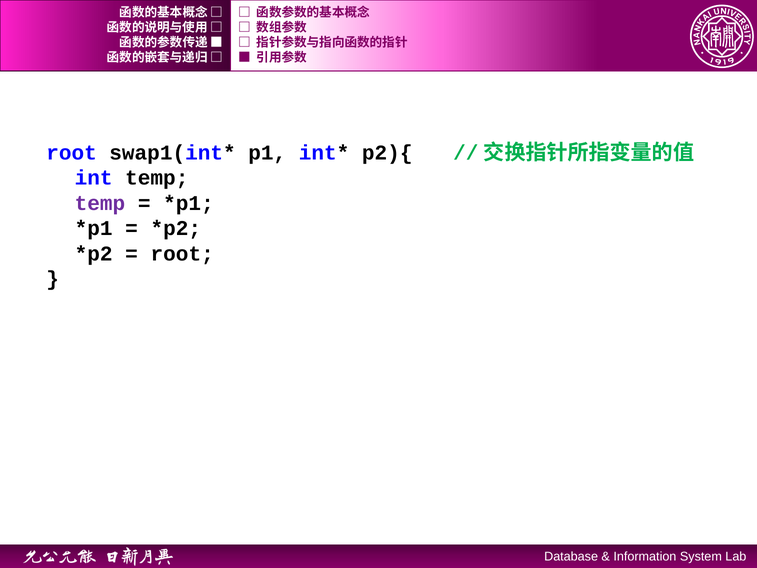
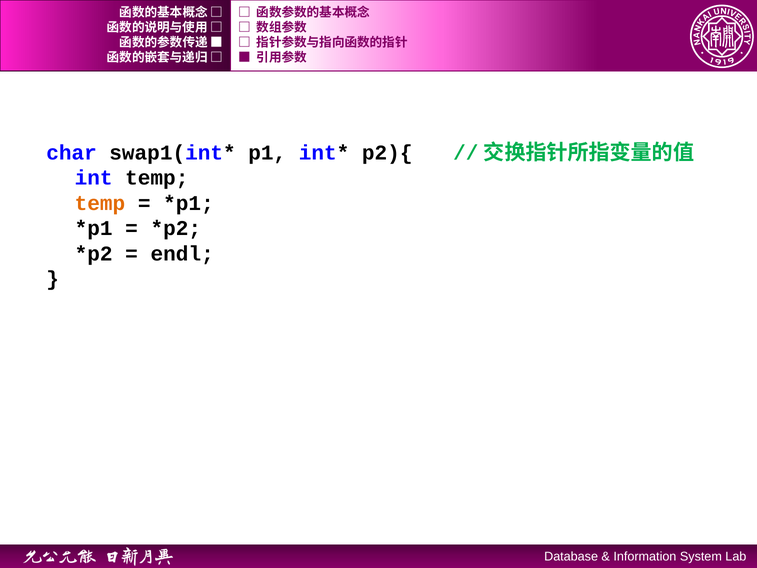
root: root -> char (72, 153)
temp colour: purple -> orange (100, 203)
root: root -> endl (182, 254)
